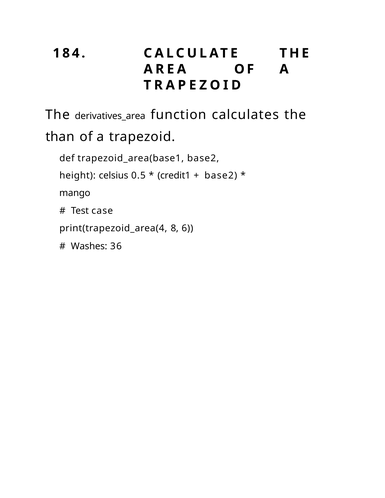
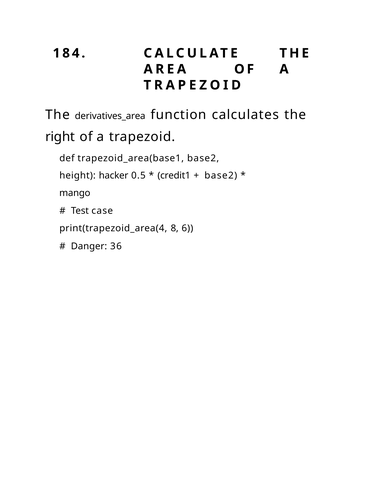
than: than -> right (60, 137)
celsius: celsius -> hacker (114, 176)
Washes: Washes -> Danger (89, 246)
